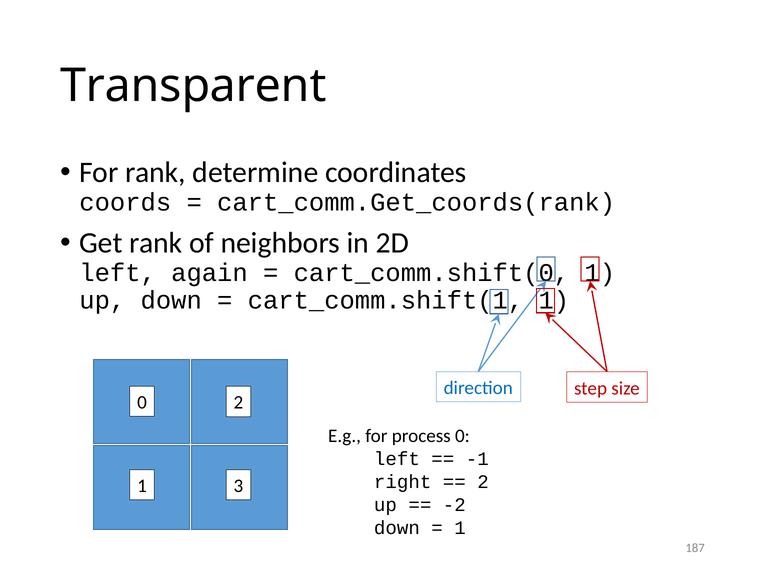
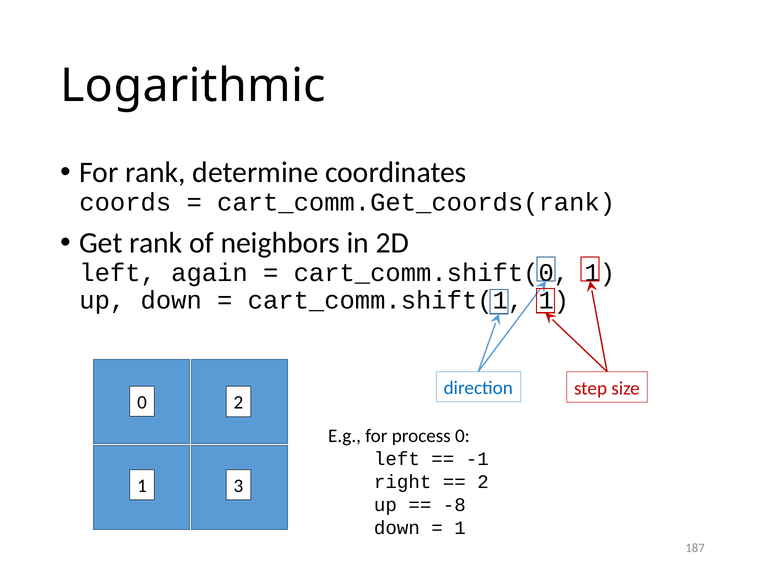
Transparent: Transparent -> Logarithmic (193, 86)
-2: -2 -> -8 (454, 505)
